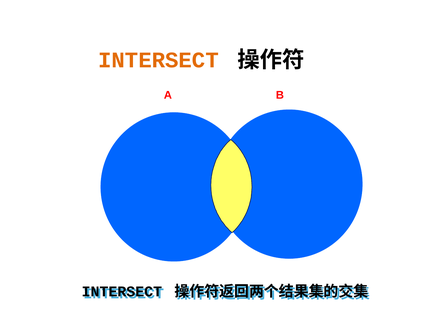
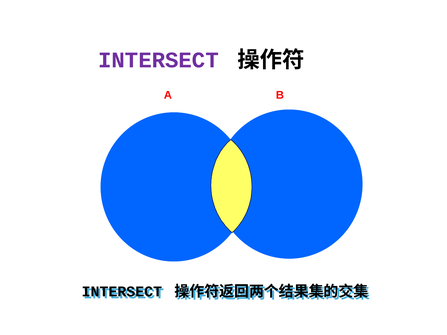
INTERSECT colour: orange -> purple (158, 60)
